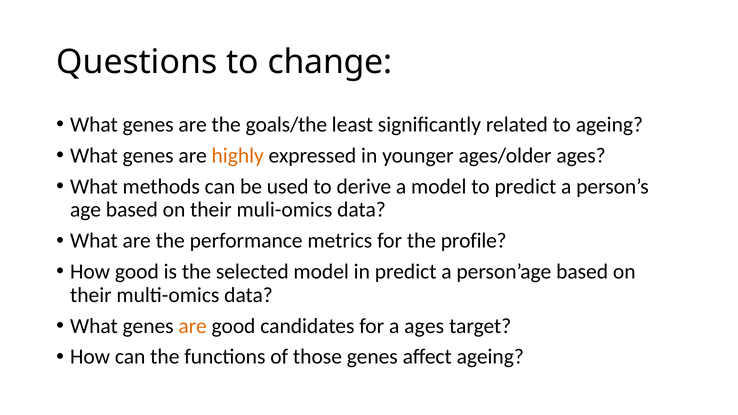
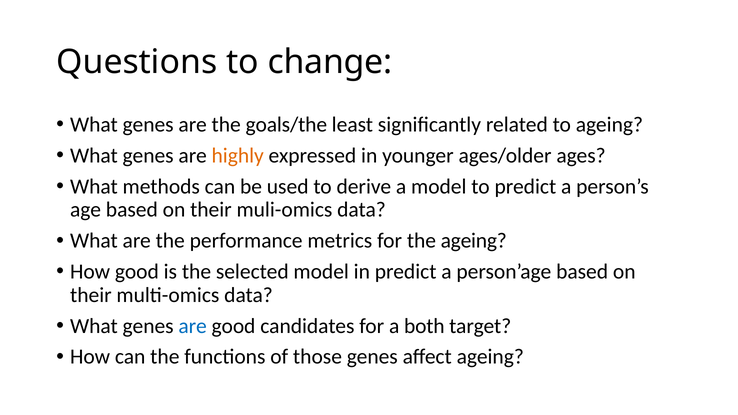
the profile: profile -> ageing (474, 241)
are colour: orange -> blue (193, 326)
a ages: ages -> both (424, 326)
